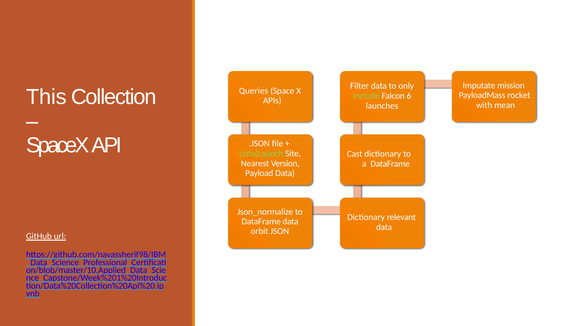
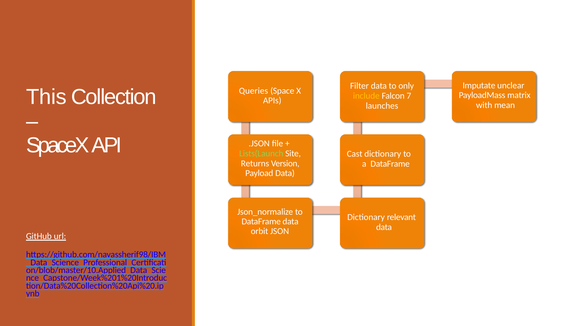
mission: mission -> unclear (511, 85)
rocket: rocket -> matrix (519, 95)
include colour: light green -> yellow (366, 96)
6: 6 -> 7 (409, 96)
Nearest: Nearest -> Returns (255, 163)
